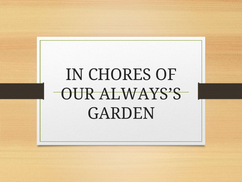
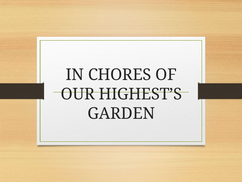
ALWAYS’S: ALWAYS’S -> HIGHEST’S (140, 94)
